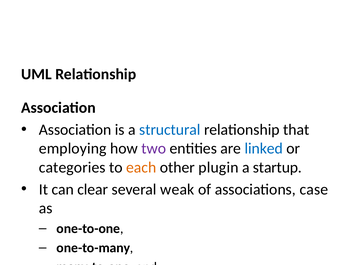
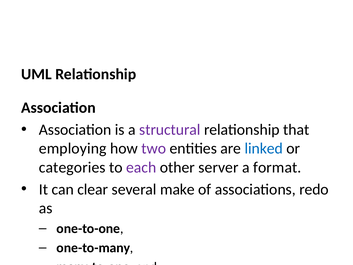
structural colour: blue -> purple (170, 130)
each colour: orange -> purple (141, 167)
plugin: plugin -> server (219, 167)
startup: startup -> format (277, 167)
weak: weak -> make (177, 189)
case: case -> redo (314, 189)
